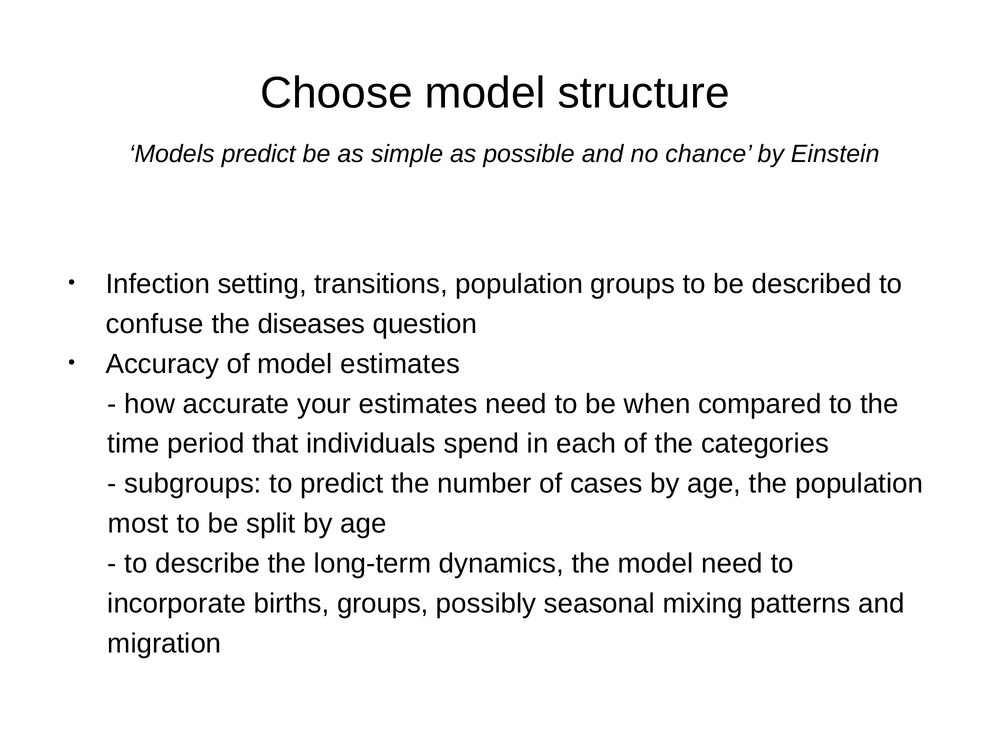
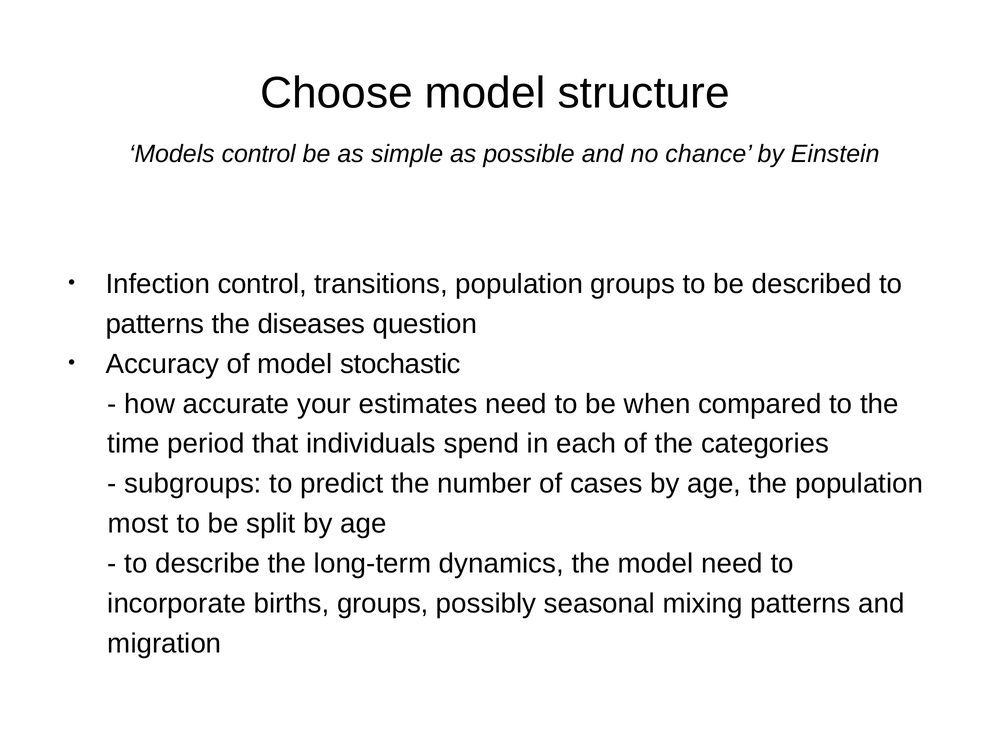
Models predict: predict -> control (259, 154)
Infection setting: setting -> control (262, 284)
confuse: confuse -> patterns (155, 324)
model estimates: estimates -> stochastic (400, 364)
